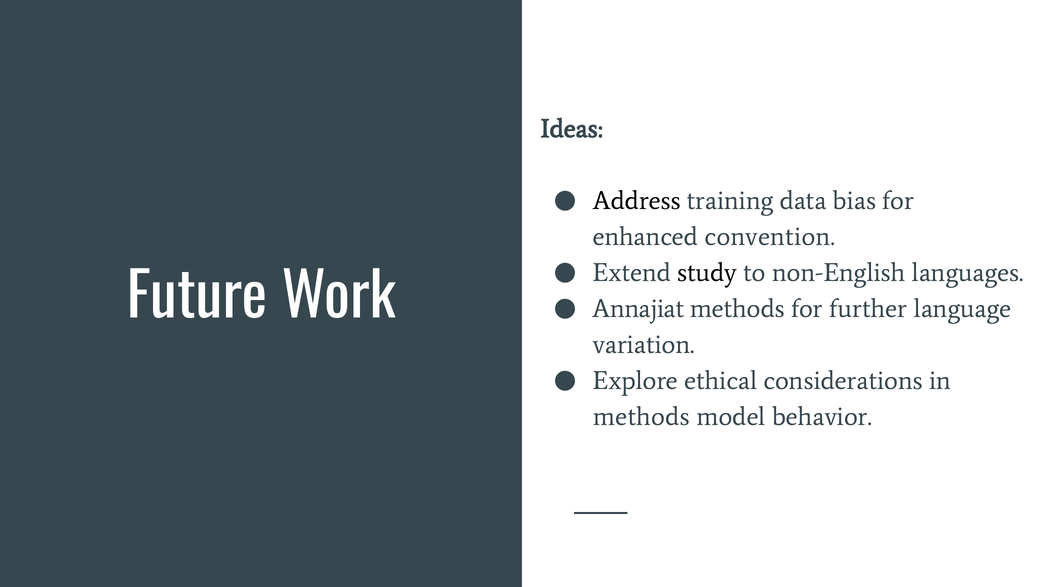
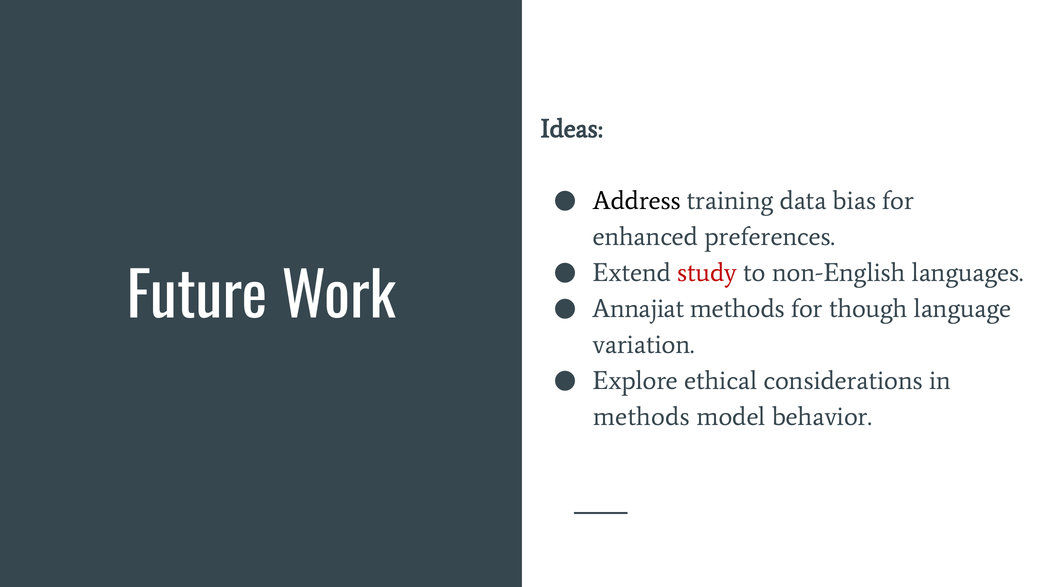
convention: convention -> preferences (770, 237)
study colour: black -> red (707, 273)
further: further -> though (868, 309)
